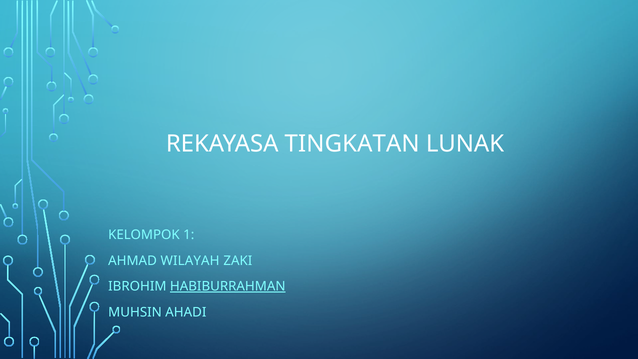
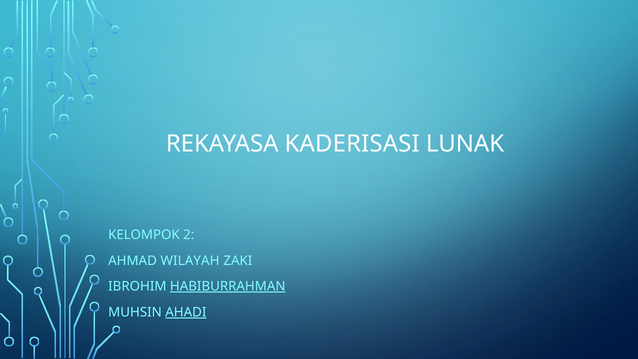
TINGKATAN: TINGKATAN -> KADERISASI (352, 144)
1: 1 -> 2 (189, 235)
AHADI underline: none -> present (186, 312)
